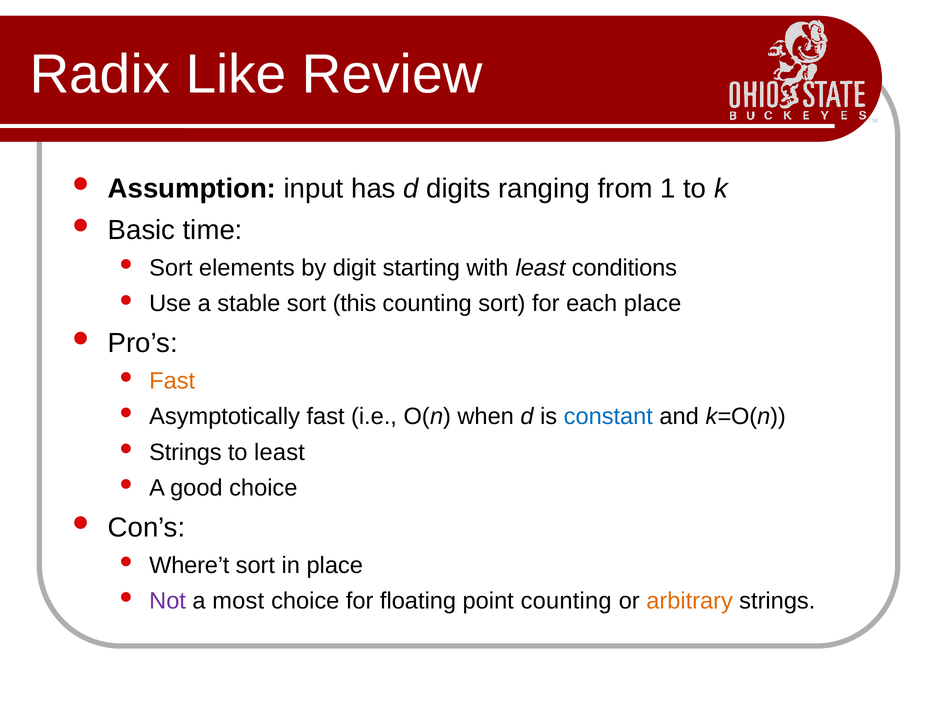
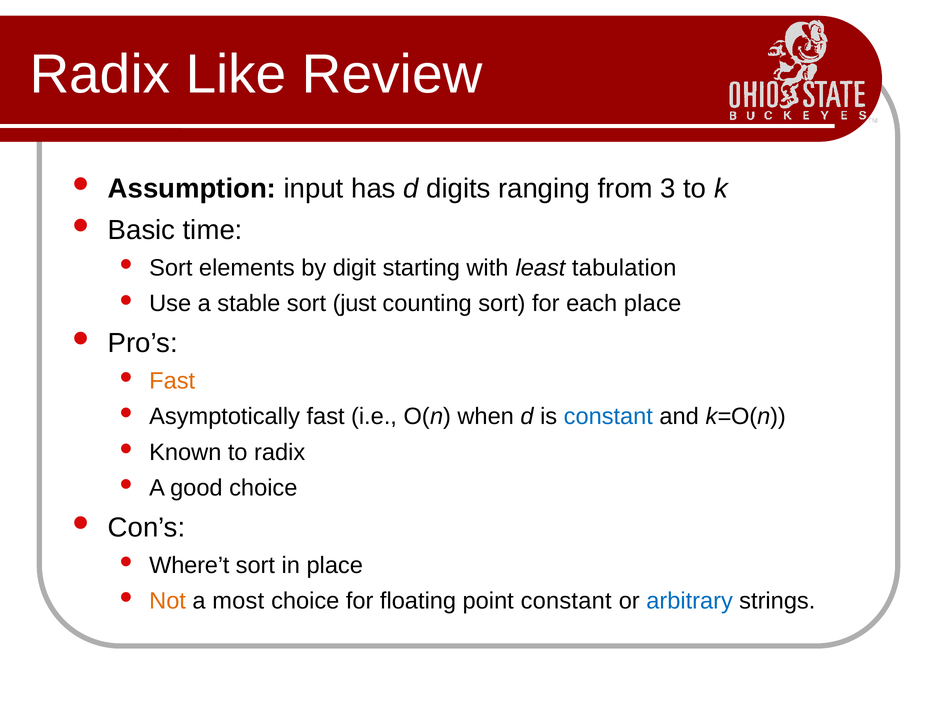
1: 1 -> 3 (668, 189)
conditions: conditions -> tabulation (624, 268)
this: this -> just (354, 304)
Strings: Strings -> Known (185, 452)
to least: least -> radix (280, 452)
Not colour: purple -> orange (168, 601)
point counting: counting -> constant (566, 601)
arbitrary colour: orange -> blue (690, 601)
